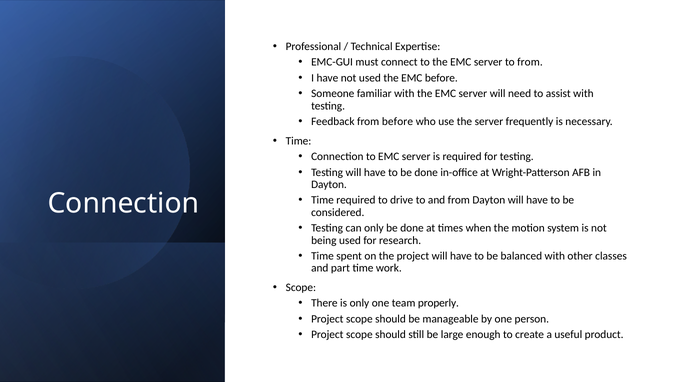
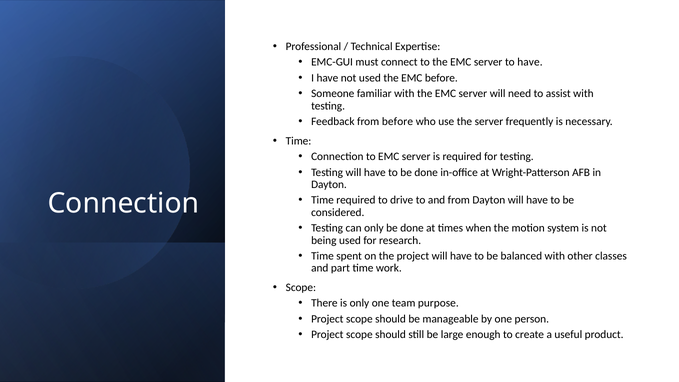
to from: from -> have (530, 62)
properly: properly -> purpose (438, 303)
